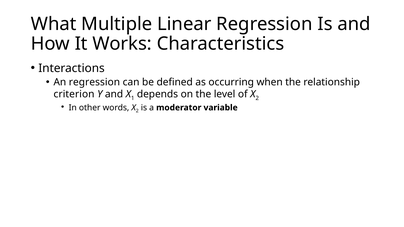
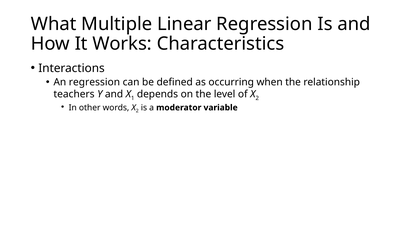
criterion: criterion -> teachers (74, 94)
